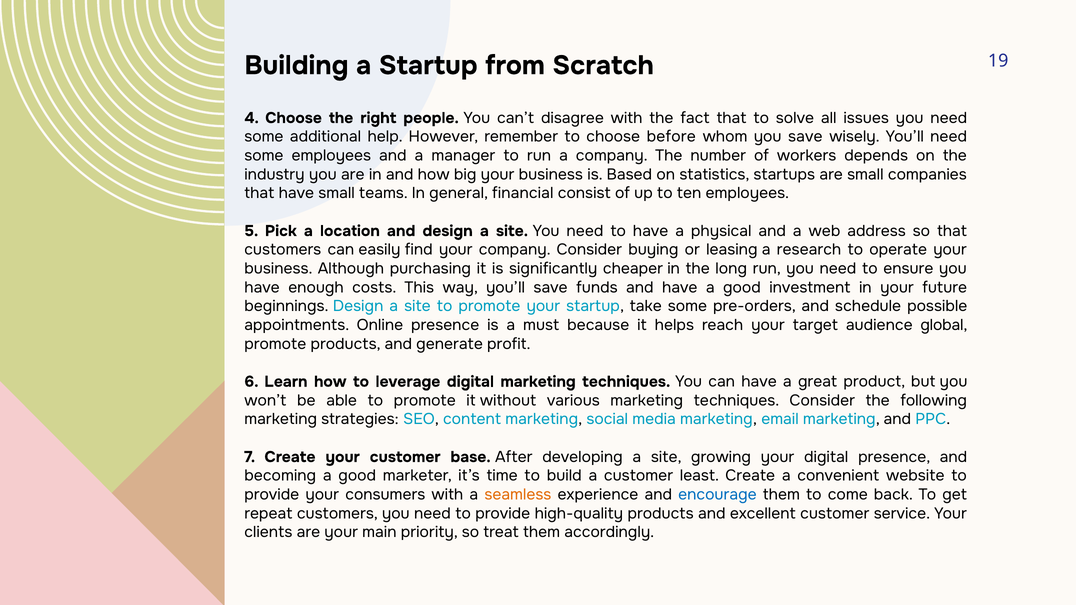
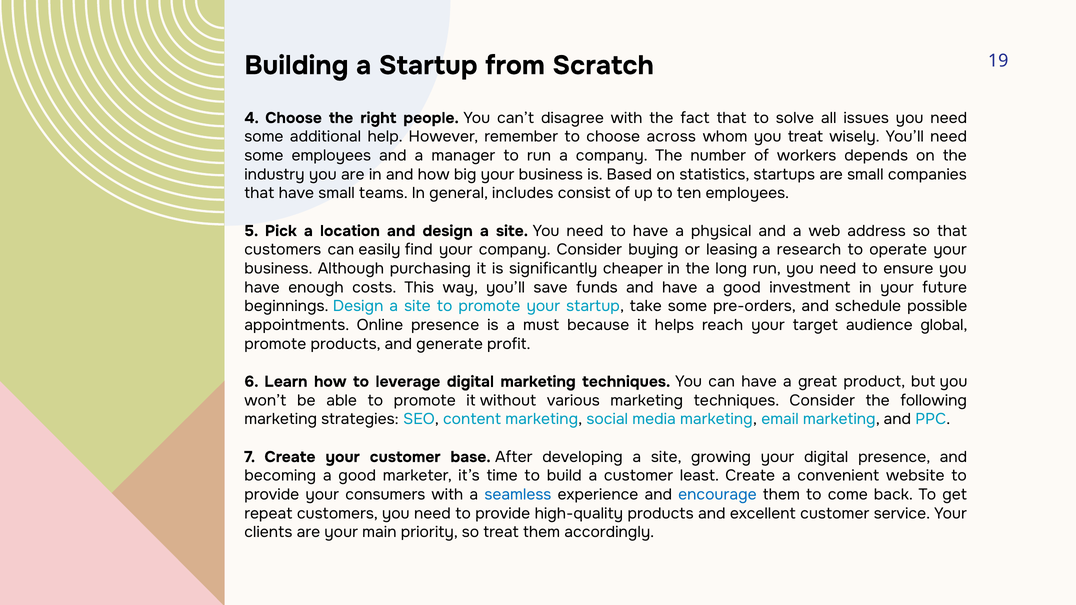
before: before -> across (671, 137)
you save: save -> treat (805, 137)
financial: financial -> includes (523, 193)
seamless colour: orange -> blue (518, 495)
